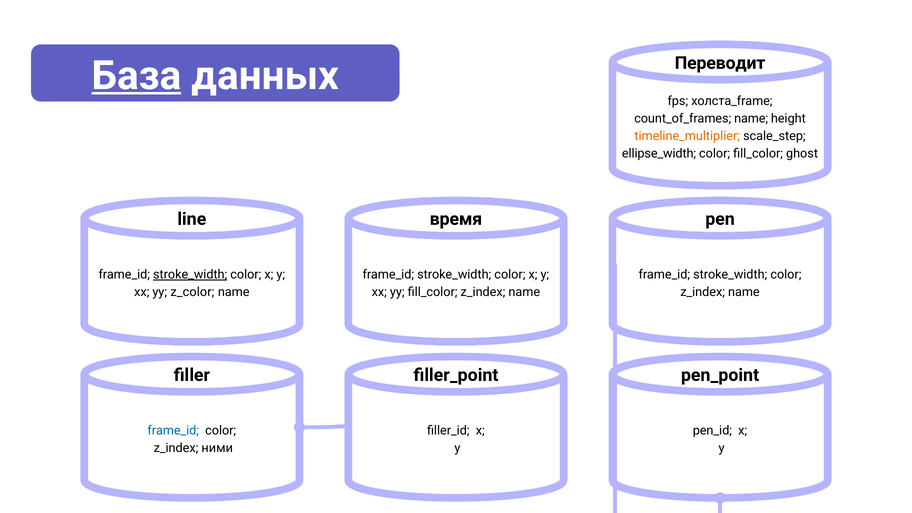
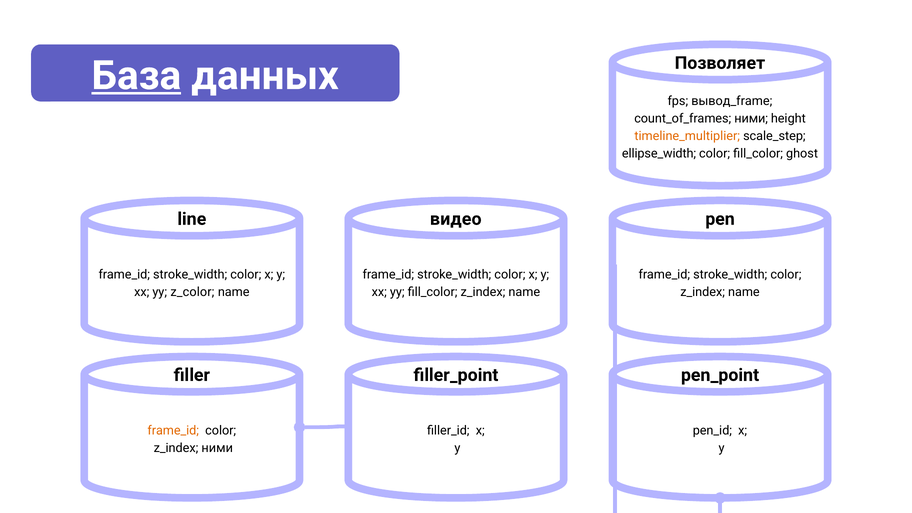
Переводит: Переводит -> Позволяет (720, 63)
холста_frame: холста_frame -> вывод_frame (732, 101)
count_of_frames name: name -> ними (751, 118)
время: время -> видео (456, 219)
stroke_width underline: present -> none (190, 275)
frame_id colour: blue -> orange (173, 431)
